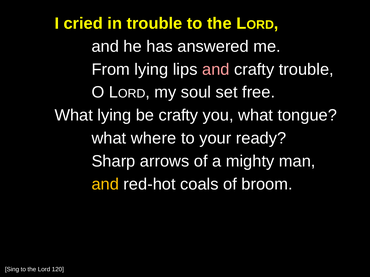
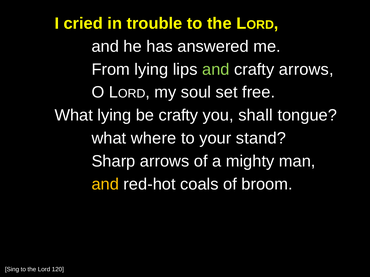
and colour: pink -> light green (216, 69)
crafty trouble: trouble -> arrows (306, 69)
you what: what -> shall (256, 116)
ready: ready -> stand (261, 139)
